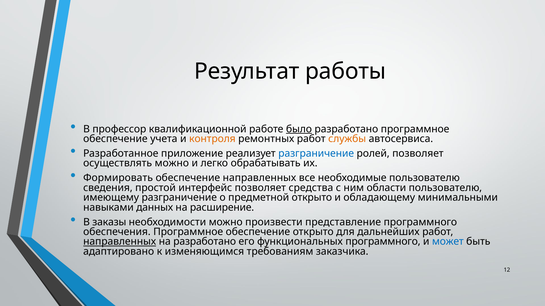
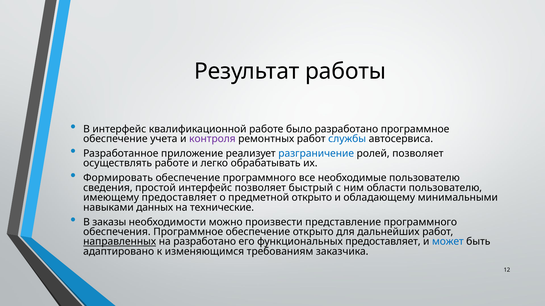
В профессор: профессор -> интерфейс (119, 129)
было underline: present -> none (299, 129)
контроля colour: orange -> purple (212, 139)
службы colour: orange -> blue (347, 139)
осуществлять можно: можно -> работе (172, 164)
обеспечение направленных: направленных -> программного (259, 178)
средства: средства -> быстрый (311, 188)
имеющему разграничение: разграничение -> предоставляет (179, 198)
расширение: расширение -> технические (222, 208)
функциональных программного: программного -> предоставляет (383, 242)
